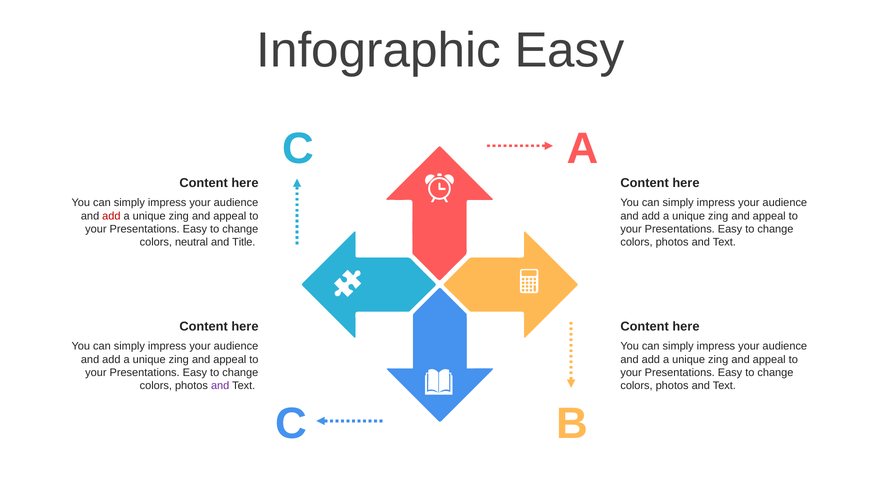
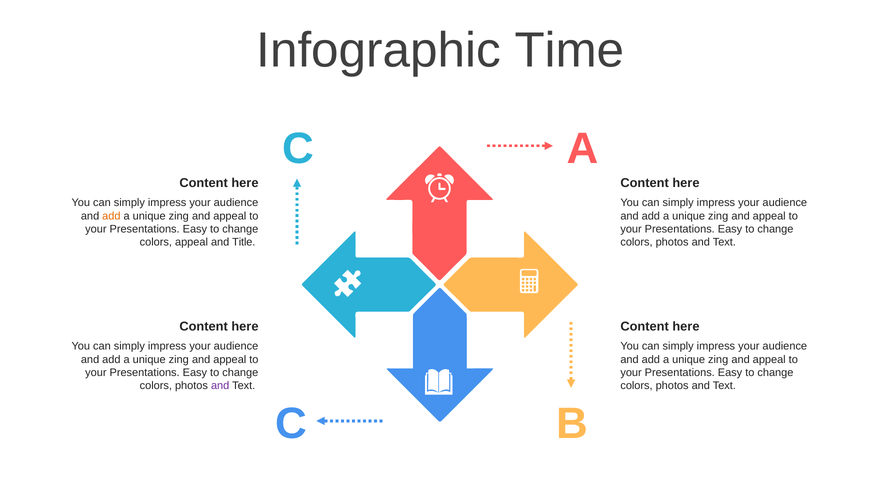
Infographic Easy: Easy -> Time (569, 50)
add colour: red -> orange (111, 216)
colors neutral: neutral -> appeal (191, 242)
